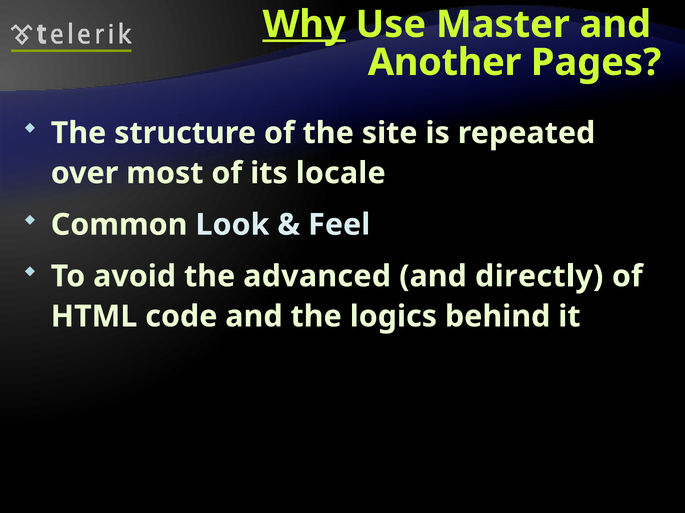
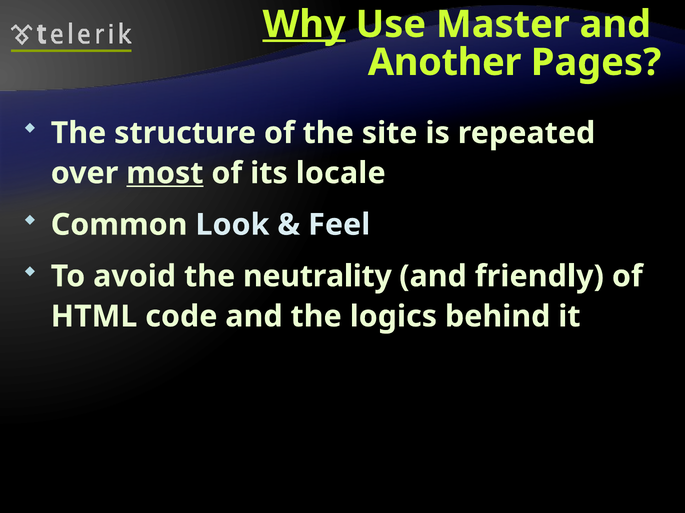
most underline: none -> present (165, 173)
advanced: advanced -> neutrality (317, 277)
directly: directly -> friendly (539, 277)
